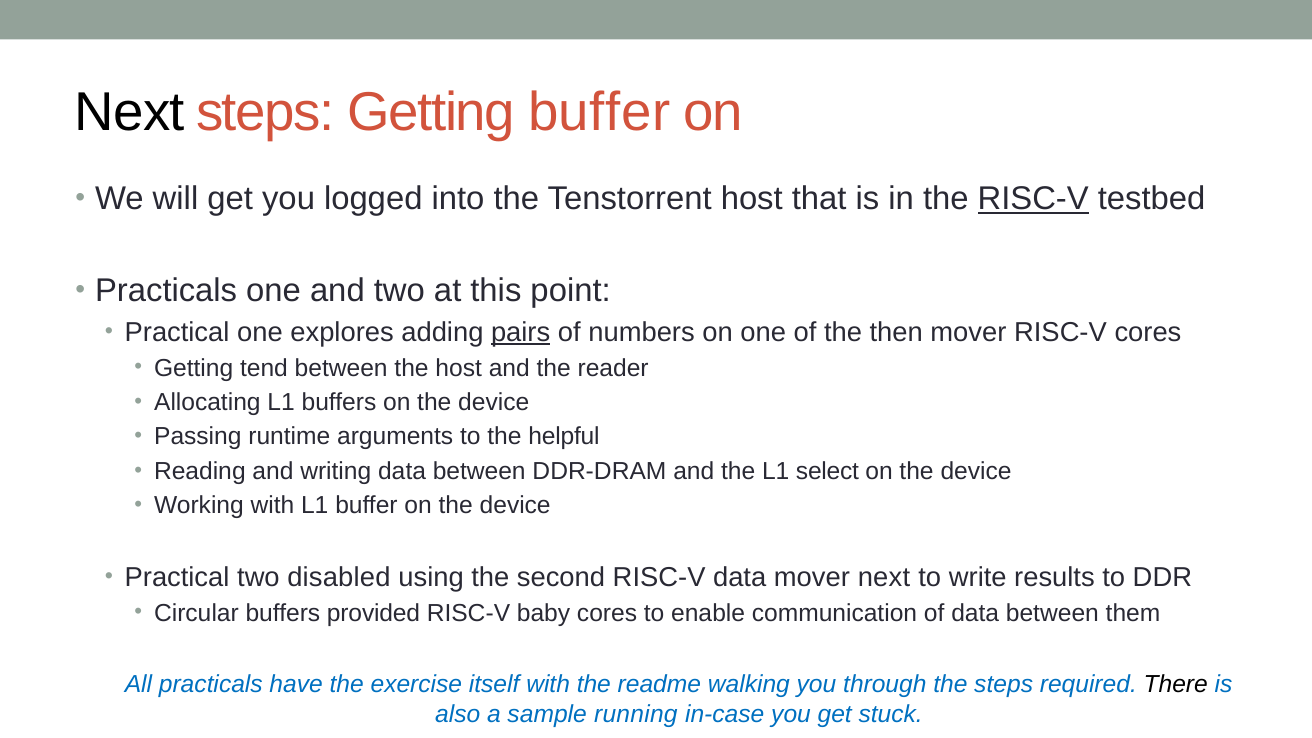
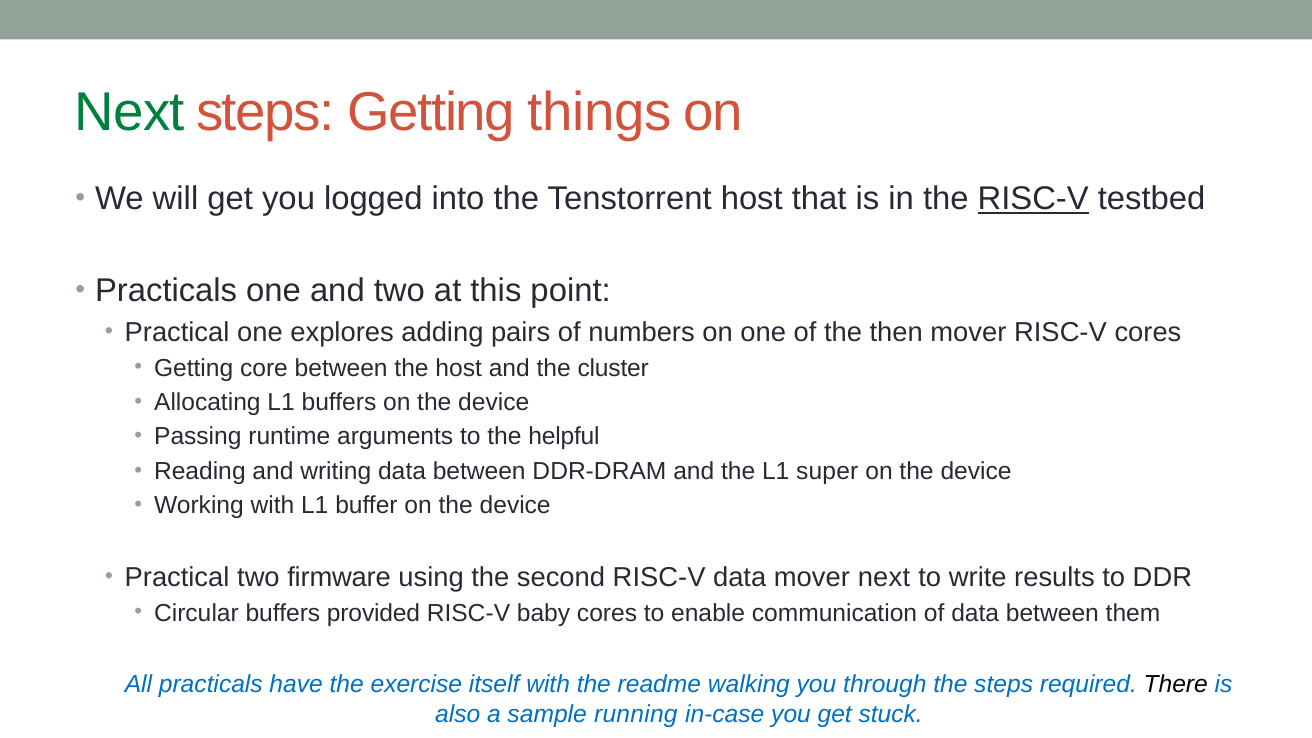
Next colour: black -> green (130, 112)
Getting buffer: buffer -> things (600, 112)
pairs underline: present -> none (521, 332)
tend: tend -> core (264, 368)
reader: reader -> cluster (613, 368)
select: select -> super (827, 471)
disabled: disabled -> firmware (339, 577)
